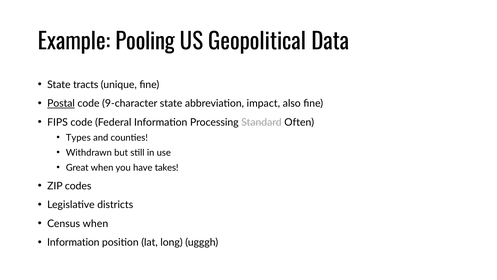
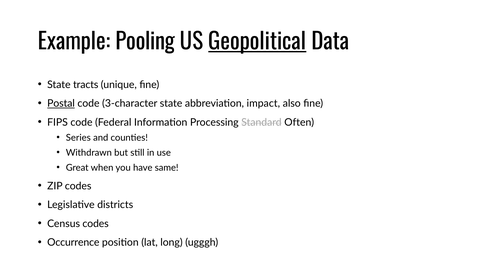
Geopolitical underline: none -> present (257, 42)
9-character: 9-character -> 3-character (130, 103)
Types: Types -> Series (78, 138)
takes: takes -> same (167, 167)
Census when: when -> codes (96, 223)
Information: Information -> Occurrence (73, 242)
